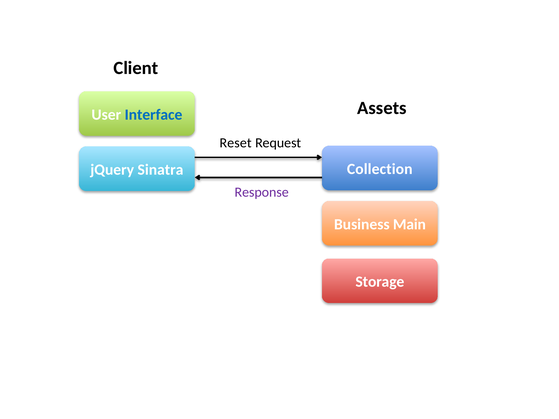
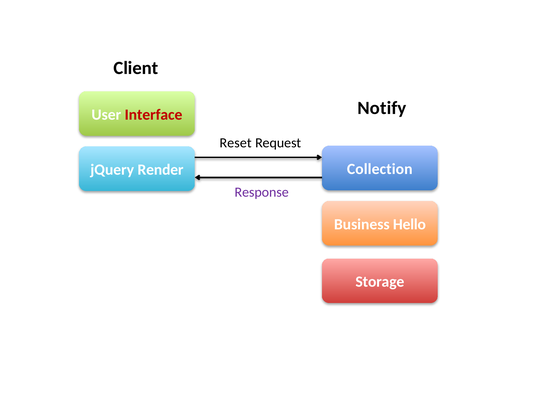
Assets: Assets -> Notify (382, 108)
Interface colour: blue -> red (153, 115)
Sinatra: Sinatra -> Render (161, 170)
Main: Main -> Hello (409, 225)
